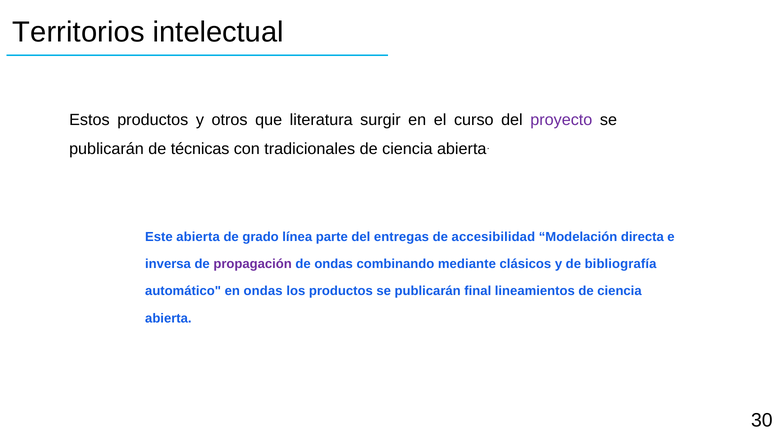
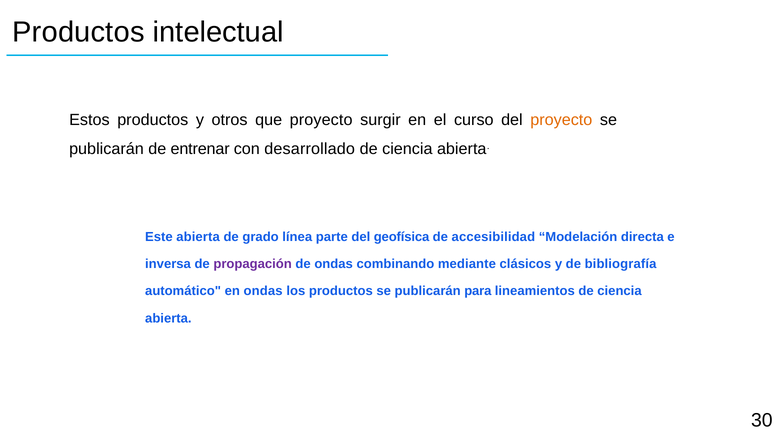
Territorios: Territorios -> Productos (78, 32)
que literatura: literatura -> proyecto (321, 120)
proyecto colour: purple -> orange (561, 120)
técnicas: técnicas -> entrenar (200, 149)
tradicionales: tradicionales -> desarrollado (310, 149)
entregas: entregas -> geofísica (402, 237)
final: final -> para (478, 291)
